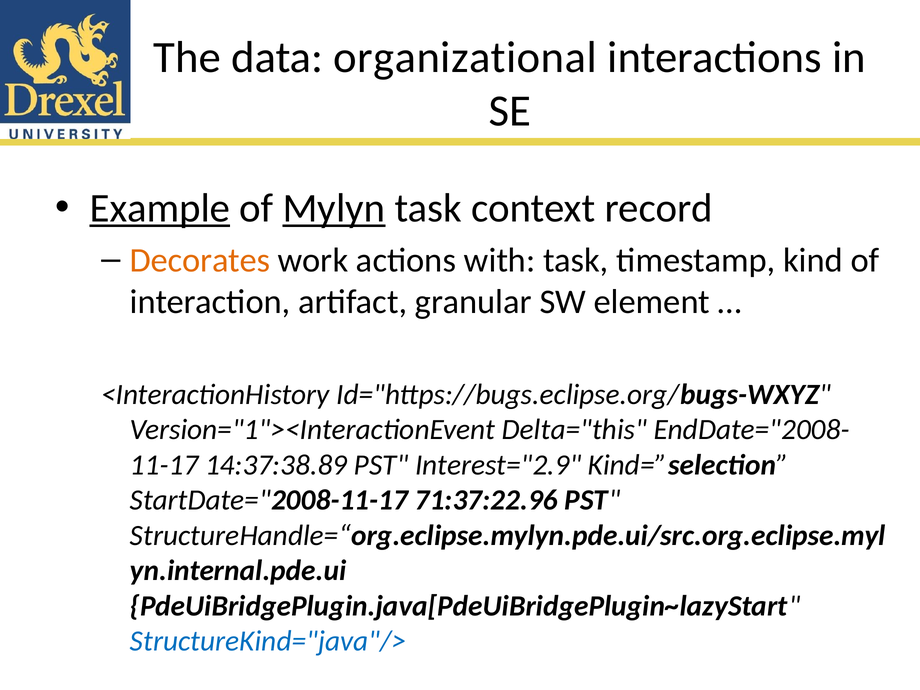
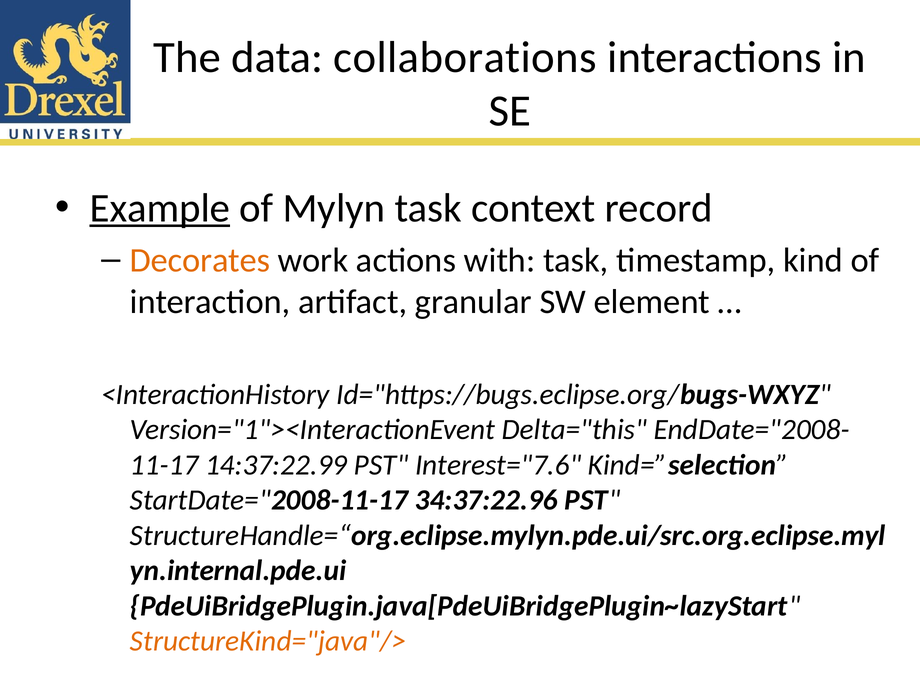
organizational: organizational -> collaborations (465, 58)
Mylyn underline: present -> none (334, 208)
14:37:38.89: 14:37:38.89 -> 14:37:22.99 (276, 465)
Interest="2.9: Interest="2.9 -> Interest="7.6 (498, 465)
71:37:22.96: 71:37:22.96 -> 34:37:22.96 (486, 500)
StructureKind="java"/> colour: blue -> orange (268, 641)
